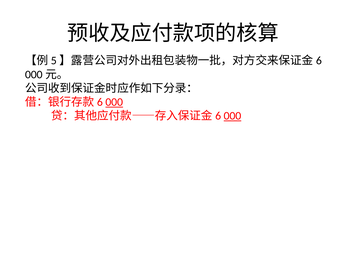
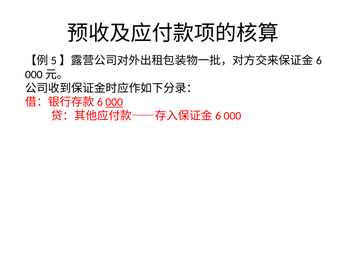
000 underline: present -> none (232, 116)
